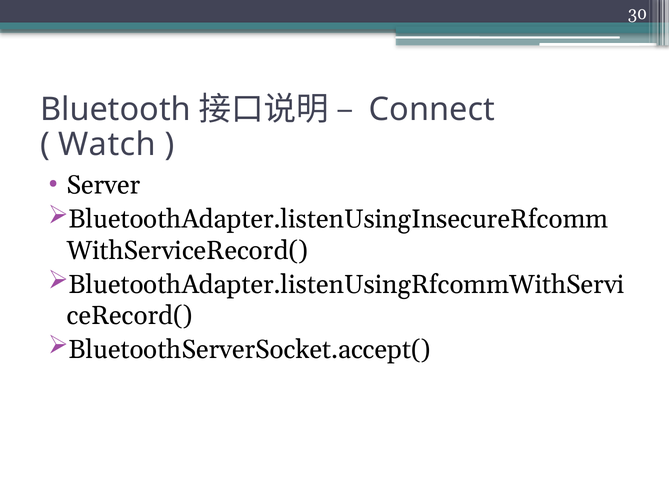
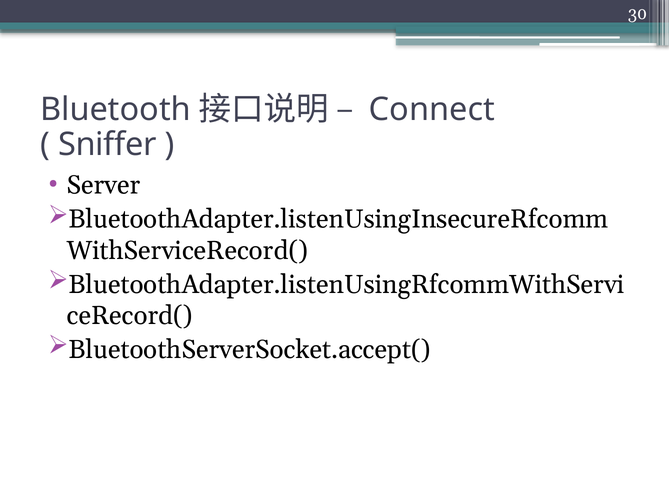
Watch: Watch -> Sniffer (107, 144)
